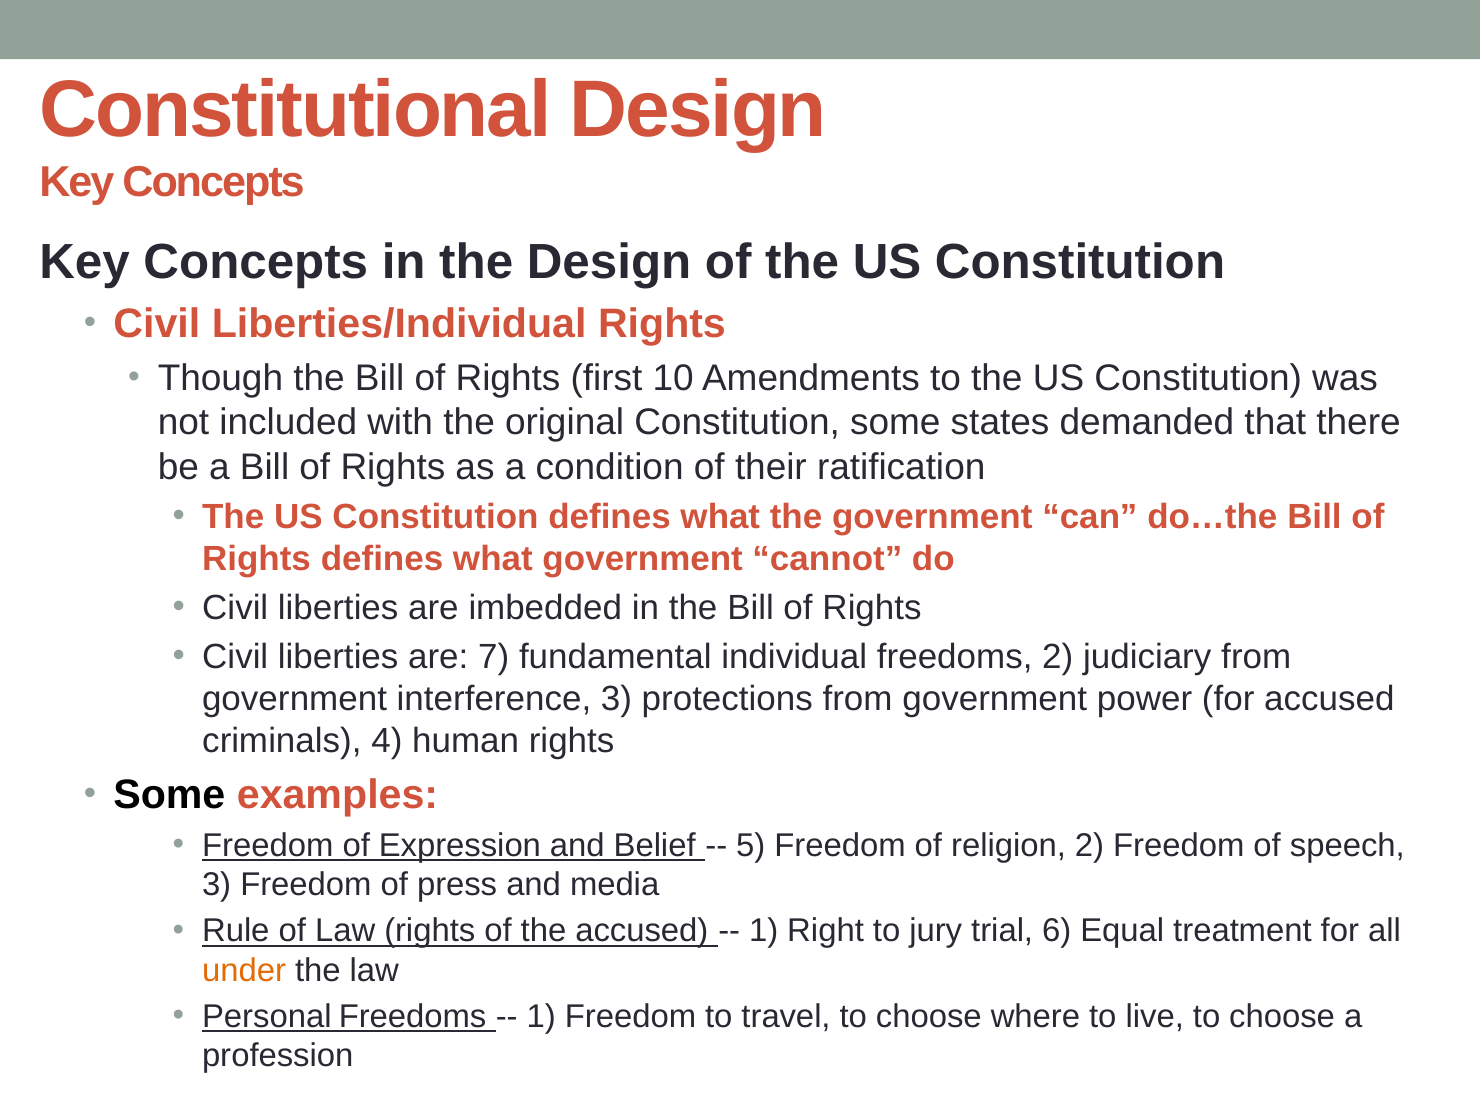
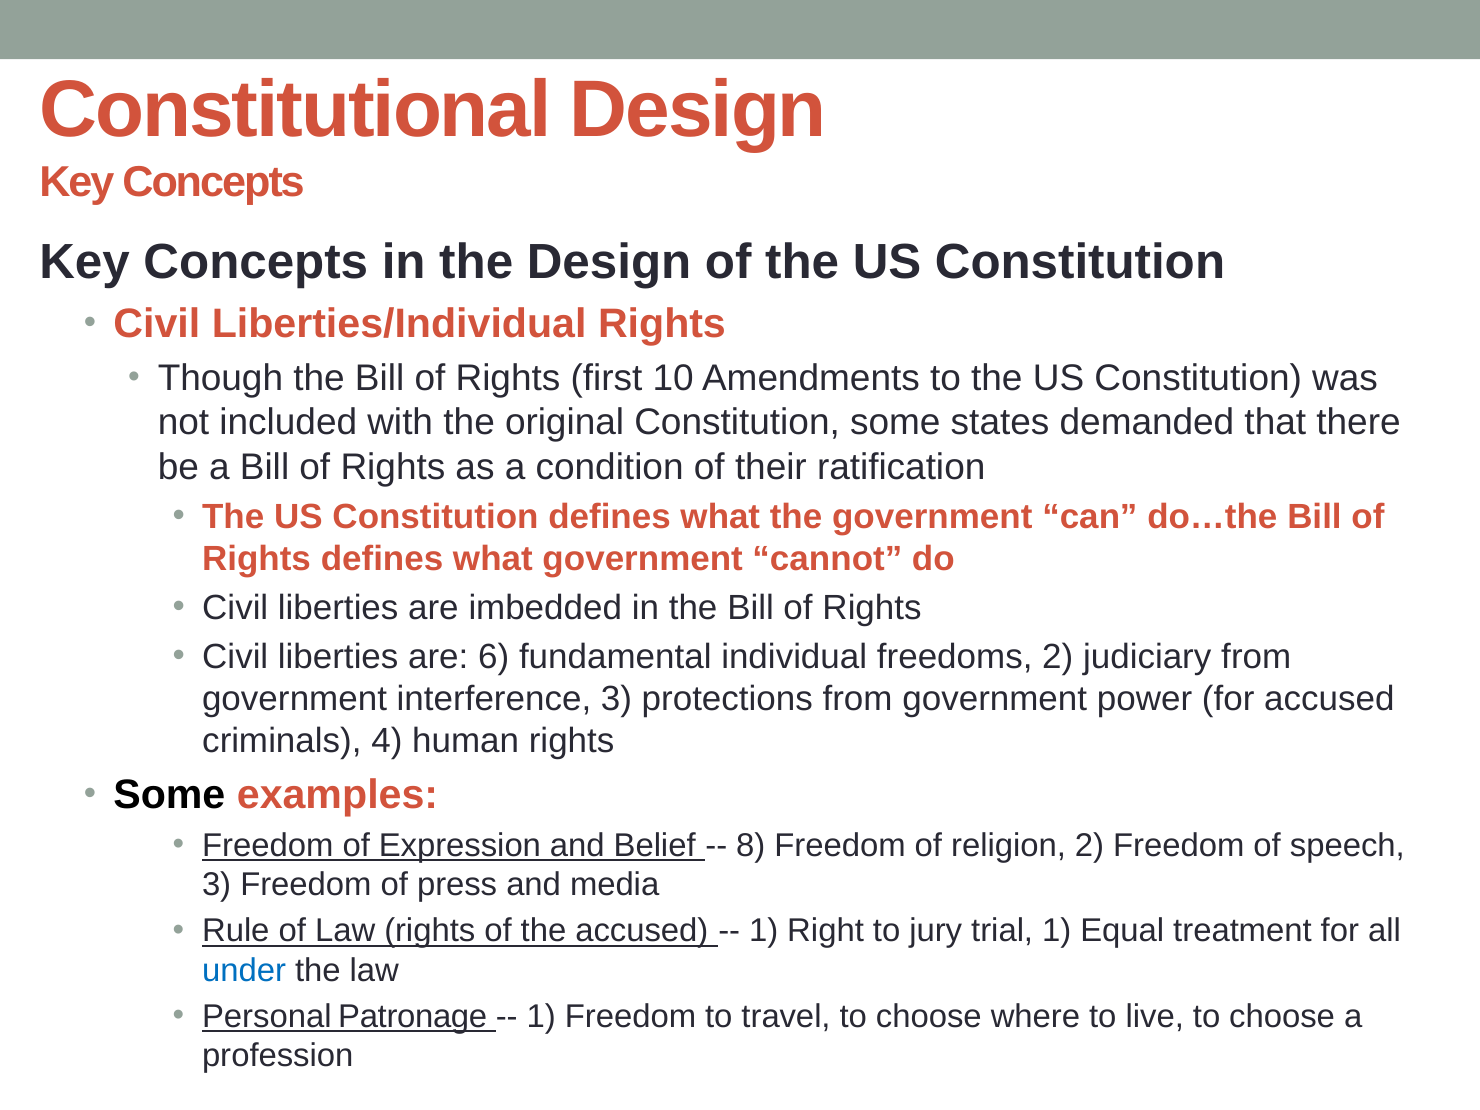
7: 7 -> 6 (494, 657)
5: 5 -> 8 (751, 846)
trial 6: 6 -> 1 (1057, 931)
under colour: orange -> blue (244, 971)
Personal Freedoms: Freedoms -> Patronage (413, 1017)
